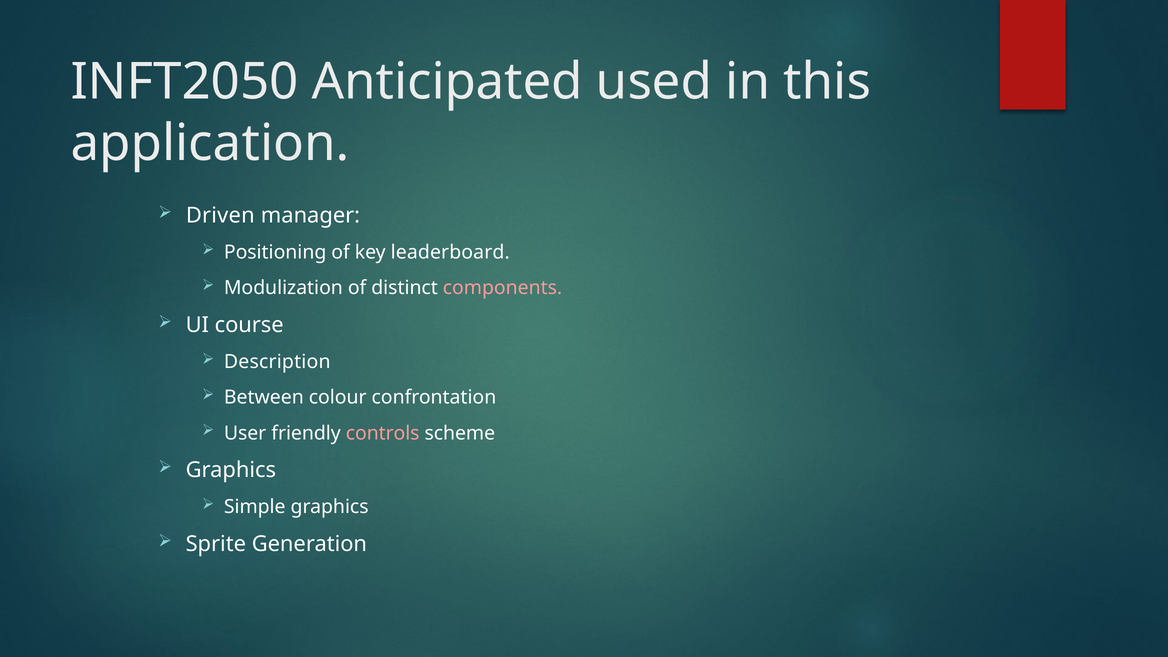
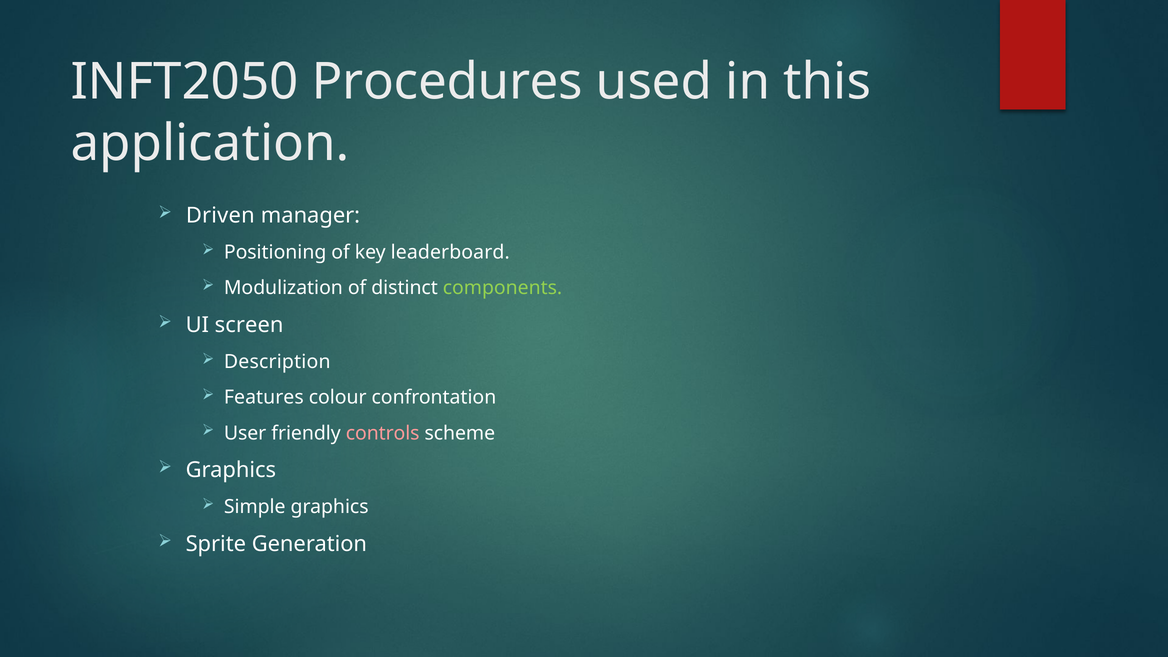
Anticipated: Anticipated -> Procedures (447, 82)
components colour: pink -> light green (502, 288)
course: course -> screen (249, 325)
Between: Between -> Features (264, 398)
